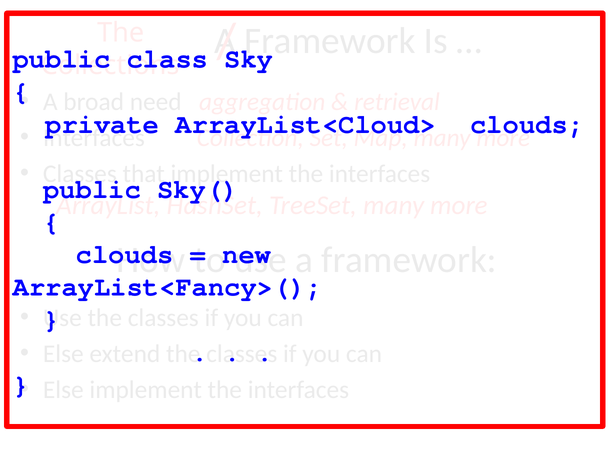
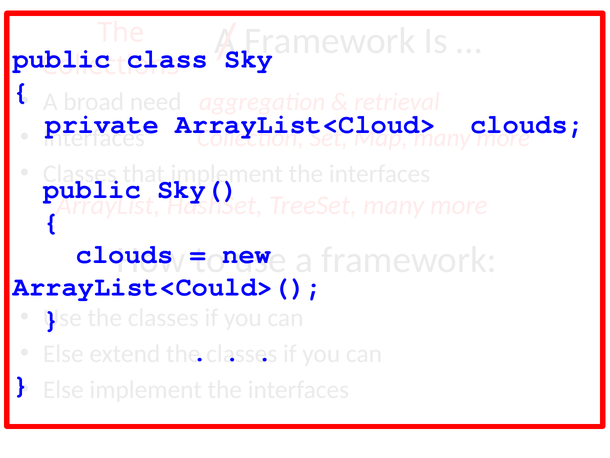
ArrayList<Fancy>(: ArrayList<Fancy>( -> ArrayList<Could>( (167, 287)
